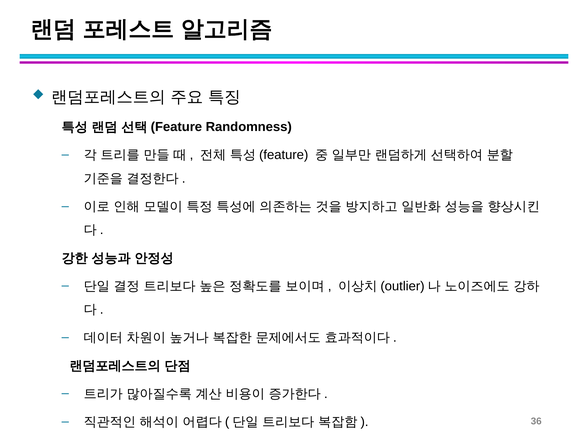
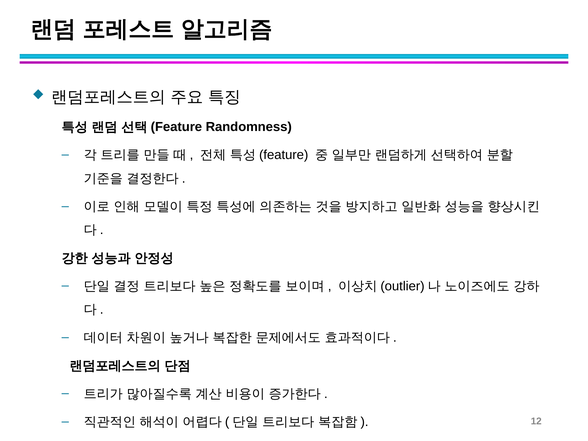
36: 36 -> 12 (536, 421)
